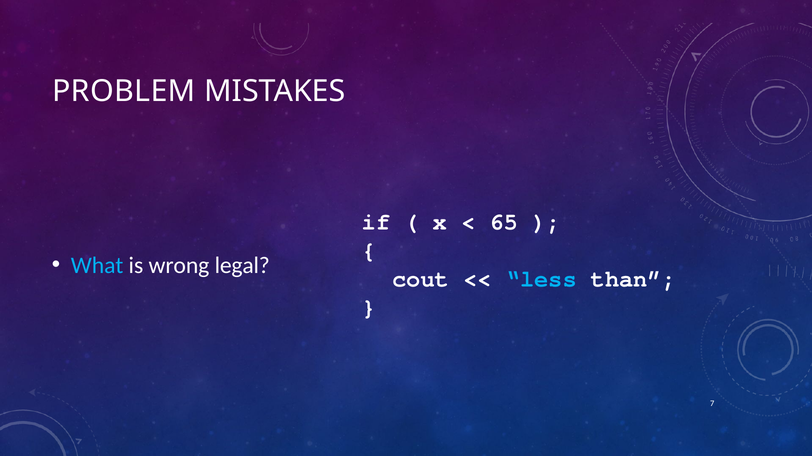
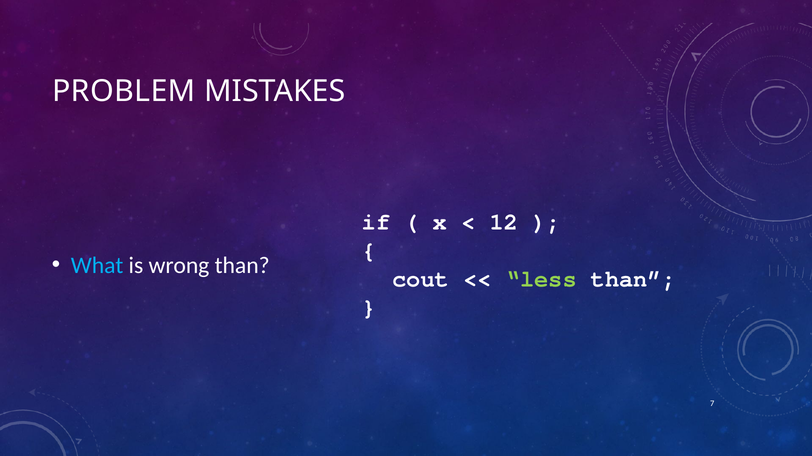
65: 65 -> 12 (504, 223)
wrong legal: legal -> than (242, 266)
less colour: light blue -> light green (541, 279)
